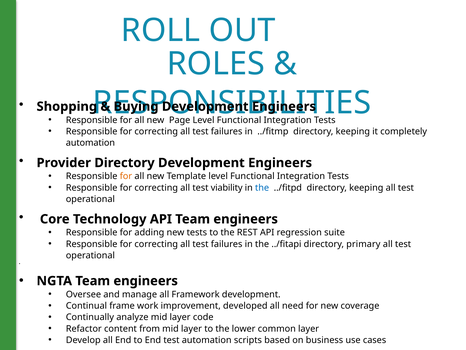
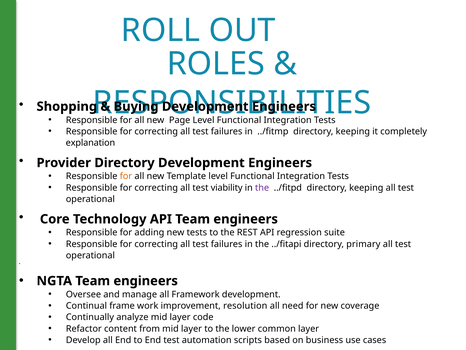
automation: automation -> explanation (90, 143)
the colour: blue -> purple (262, 187)
developed: developed -> resolution (245, 305)
